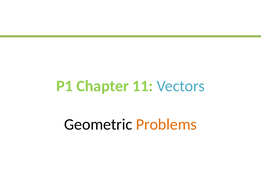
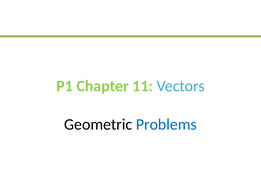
Problems colour: orange -> blue (166, 124)
